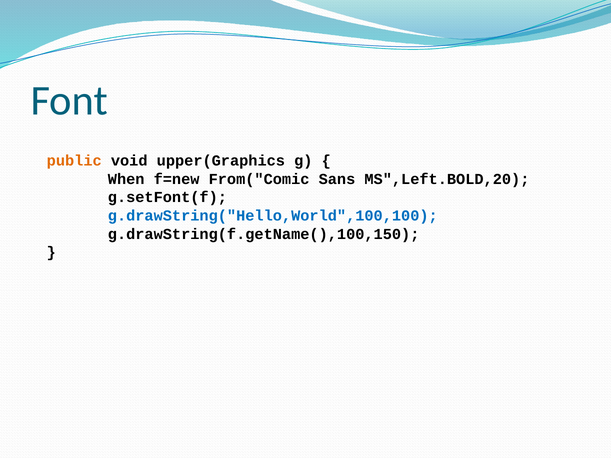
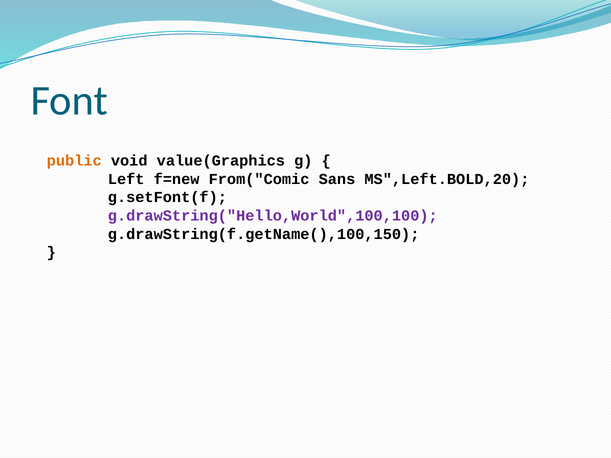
upper(Graphics: upper(Graphics -> value(Graphics (221, 161)
When: When -> Left (126, 179)
g.drawString("Hello,World",100,100 colour: blue -> purple (273, 216)
